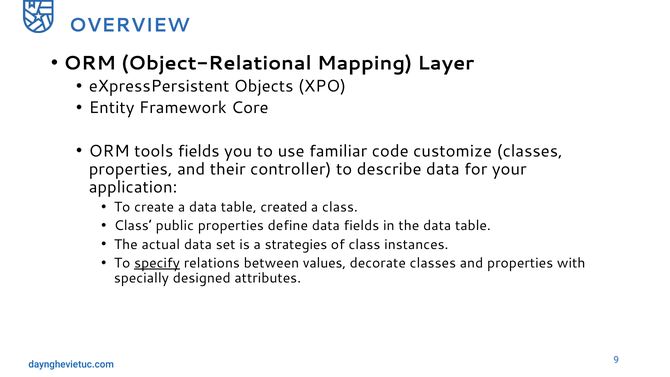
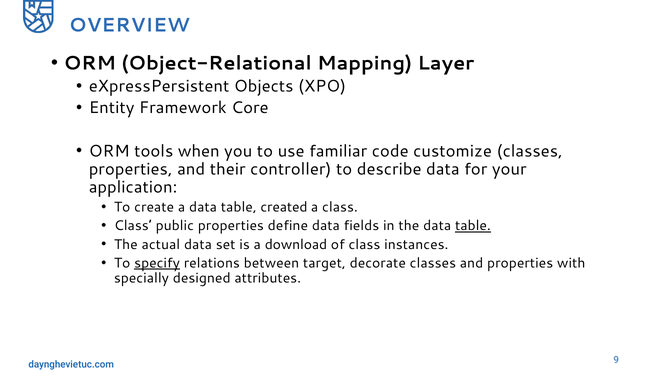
tools fields: fields -> when (199, 151)
table underline: none -> present (473, 226)
strategies: strategies -> download (296, 244)
values: values -> target (324, 263)
